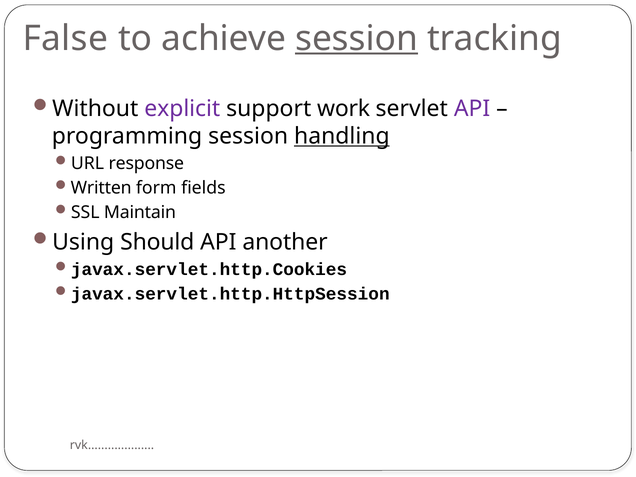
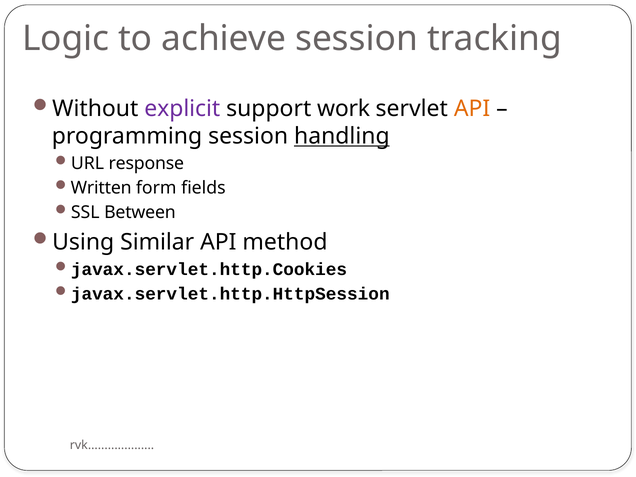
False: False -> Logic (66, 38)
session underline: present -> none (357, 38)
API colour: purple -> orange (472, 109)
Maintain: Maintain -> Between (140, 212)
Should: Should -> Similar (157, 242)
another: another -> method (285, 242)
